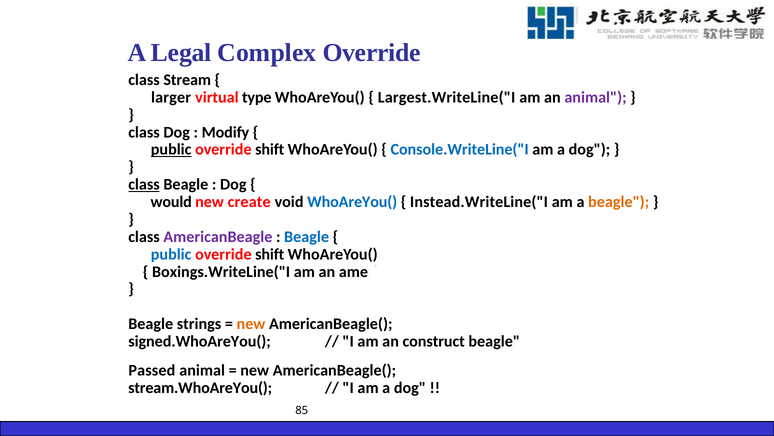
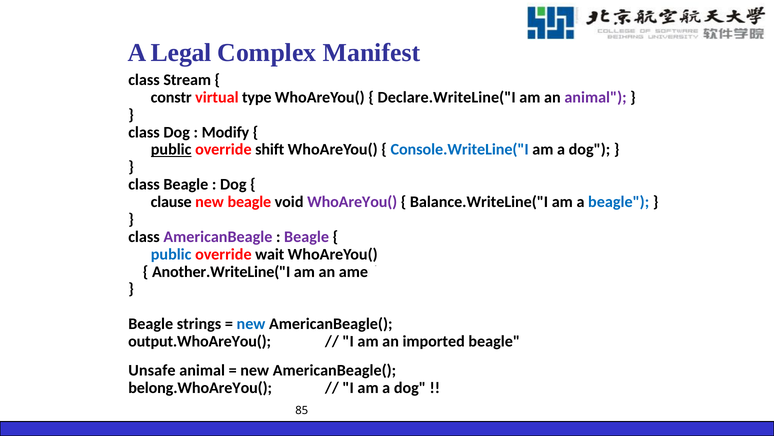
Complex Override: Override -> Manifest (372, 53)
larger: larger -> constr (171, 97)
Largest.WriteLine("I: Largest.WriteLine("I -> Declare.WriteLine("I (447, 97)
class underline: present -> none (144, 184)
would: would -> clause (171, 202)
new create: create -> beagle (249, 202)
WhoAreYou( colour: blue -> purple (352, 202)
Instead.WriteLine("I: Instead.WriteLine("I -> Balance.WriteLine("I (479, 202)
beagle colour: orange -> blue (619, 202)
Beagle colour: blue -> purple (307, 236)
shift: shift -> wait (270, 254)
Boxings.WriteLine("I: Boxings.WriteLine("I -> Another.WriteLine("I (221, 271)
new colour: orange -> blue (251, 324)
signed.WhoAreYou(: signed.WhoAreYou( -> output.WhoAreYou( (200, 341)
construct: construct -> imported (434, 341)
Passed: Passed -> Unsafe (152, 370)
stream.WhoAreYou(: stream.WhoAreYou( -> belong.WhoAreYou( (200, 387)
